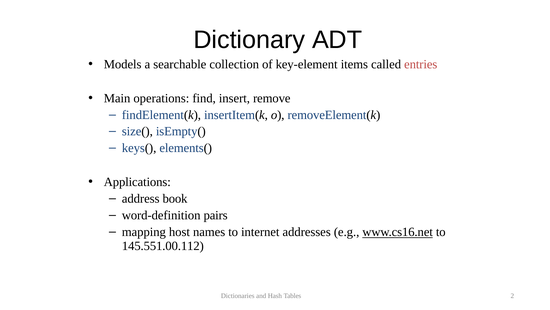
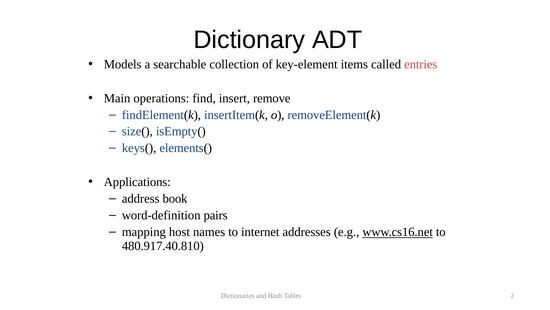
145.551.00.112: 145.551.00.112 -> 480.917.40.810 (163, 245)
